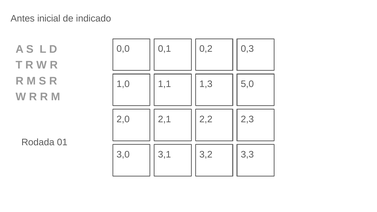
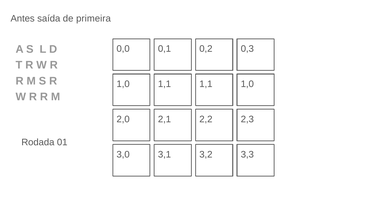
inicial: inicial -> saída (49, 18)
indicado: indicado -> primeira (93, 18)
1,3: 1,3 -> 1,1 (206, 84)
5,0: 5,0 -> 1,0 (247, 84)
